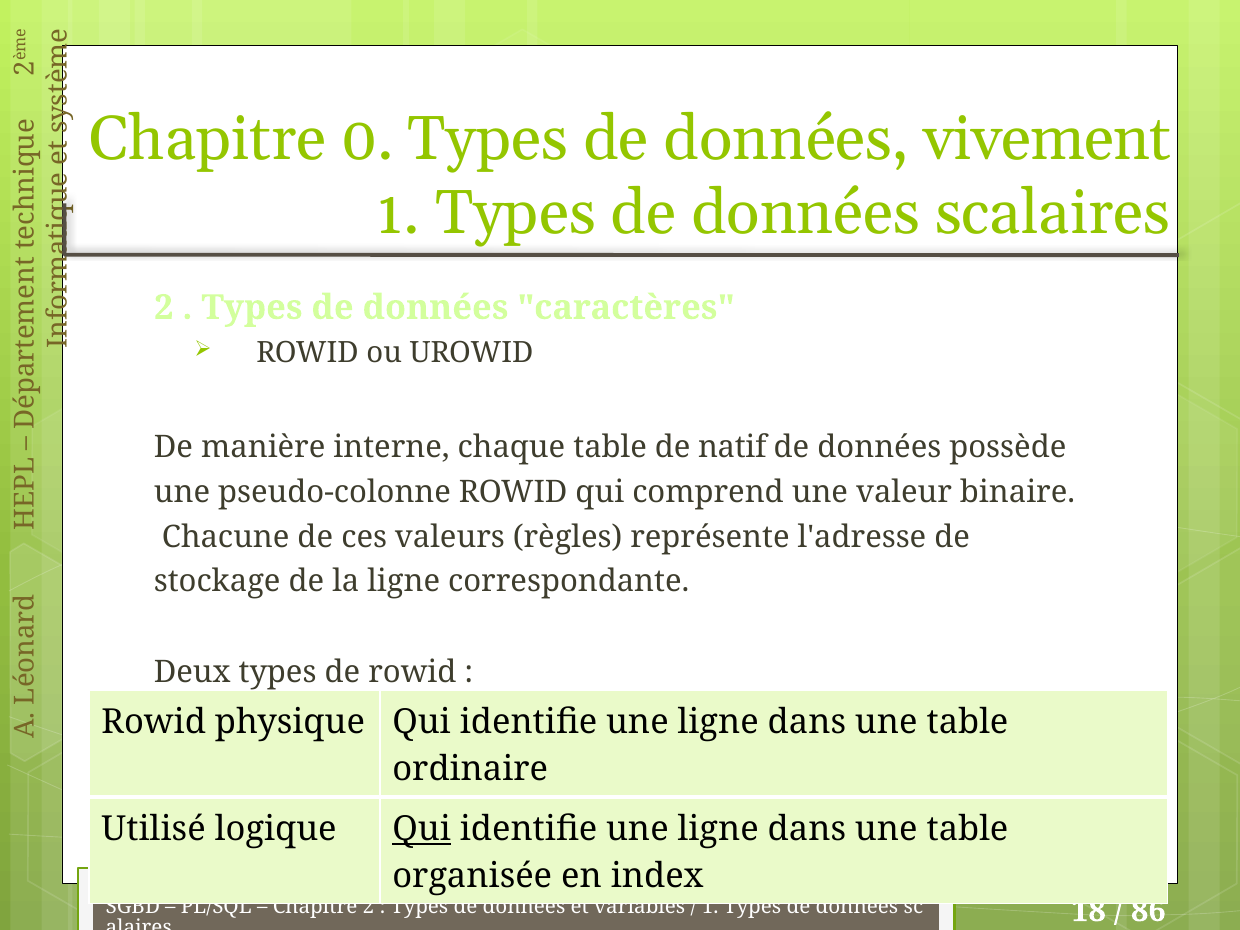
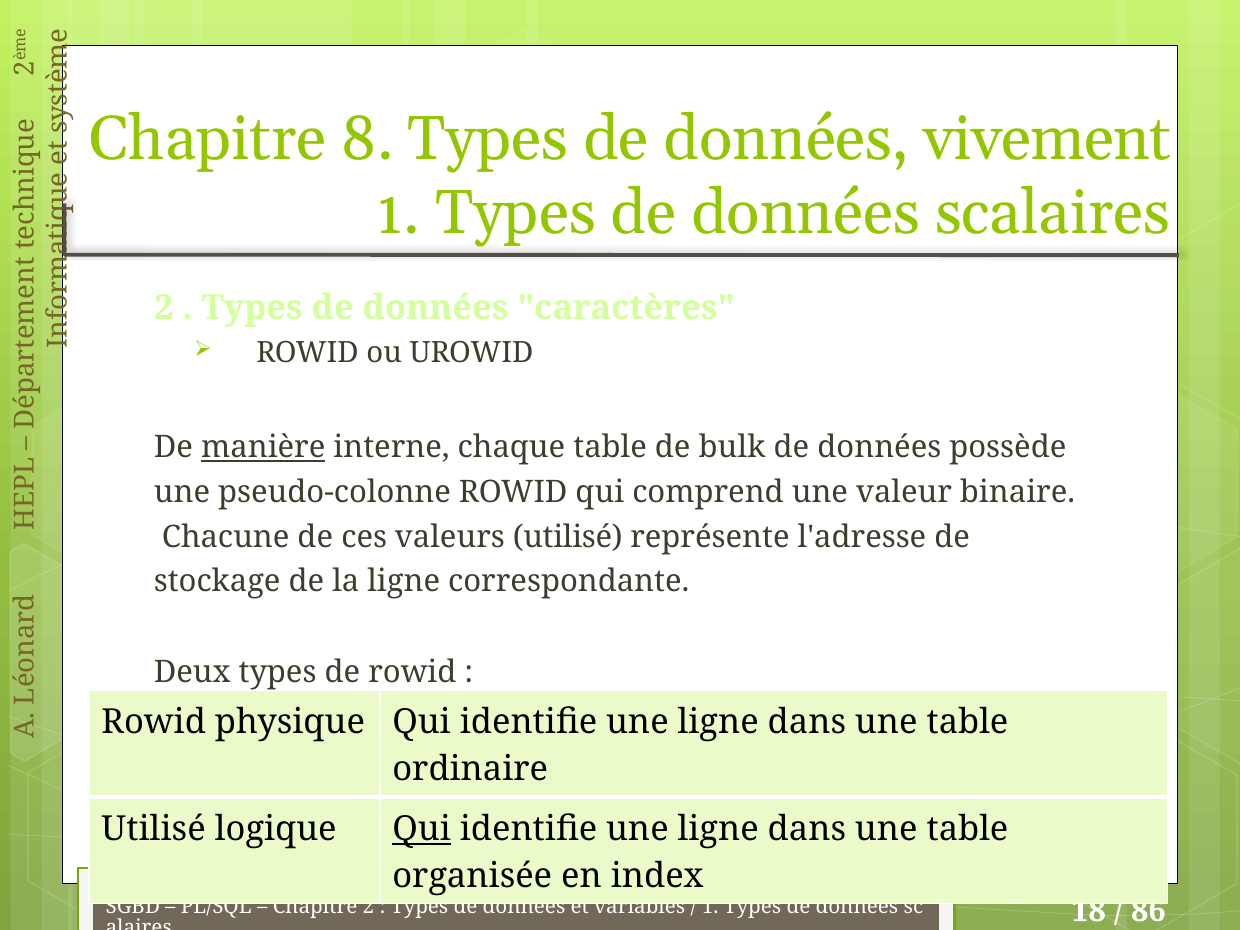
0: 0 -> 8 (367, 139)
manière underline: none -> present (263, 448)
natif: natif -> bulk (732, 448)
valeurs règles: règles -> utilisé (568, 537)
